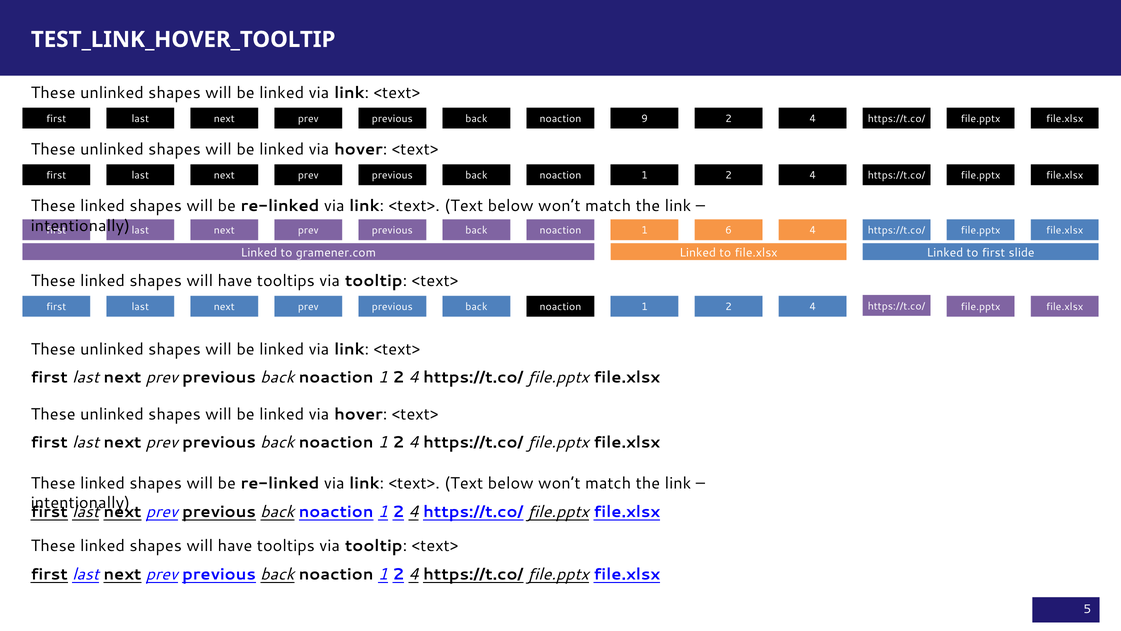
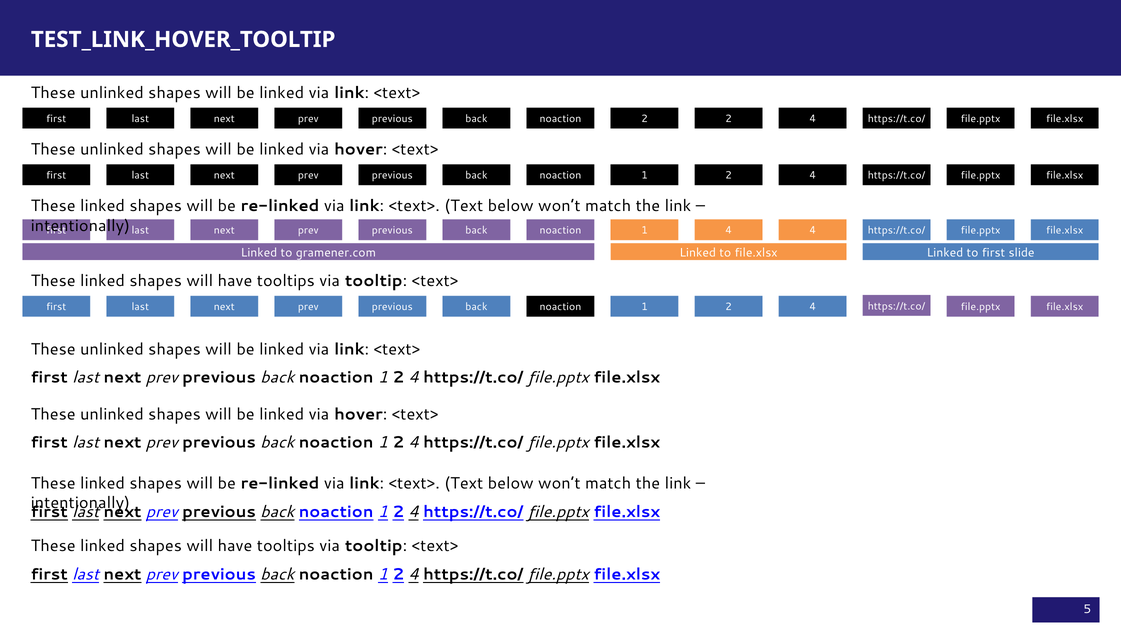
noaction 9: 9 -> 2 (645, 119)
1 6: 6 -> 4 (729, 230)
